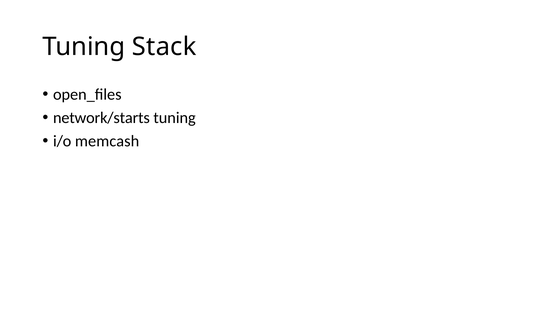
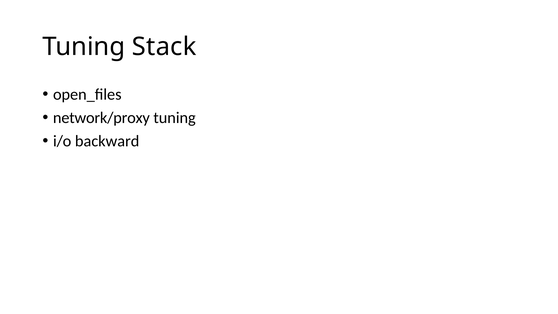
network/starts: network/starts -> network/proxy (101, 118)
memcash: memcash -> backward (107, 141)
